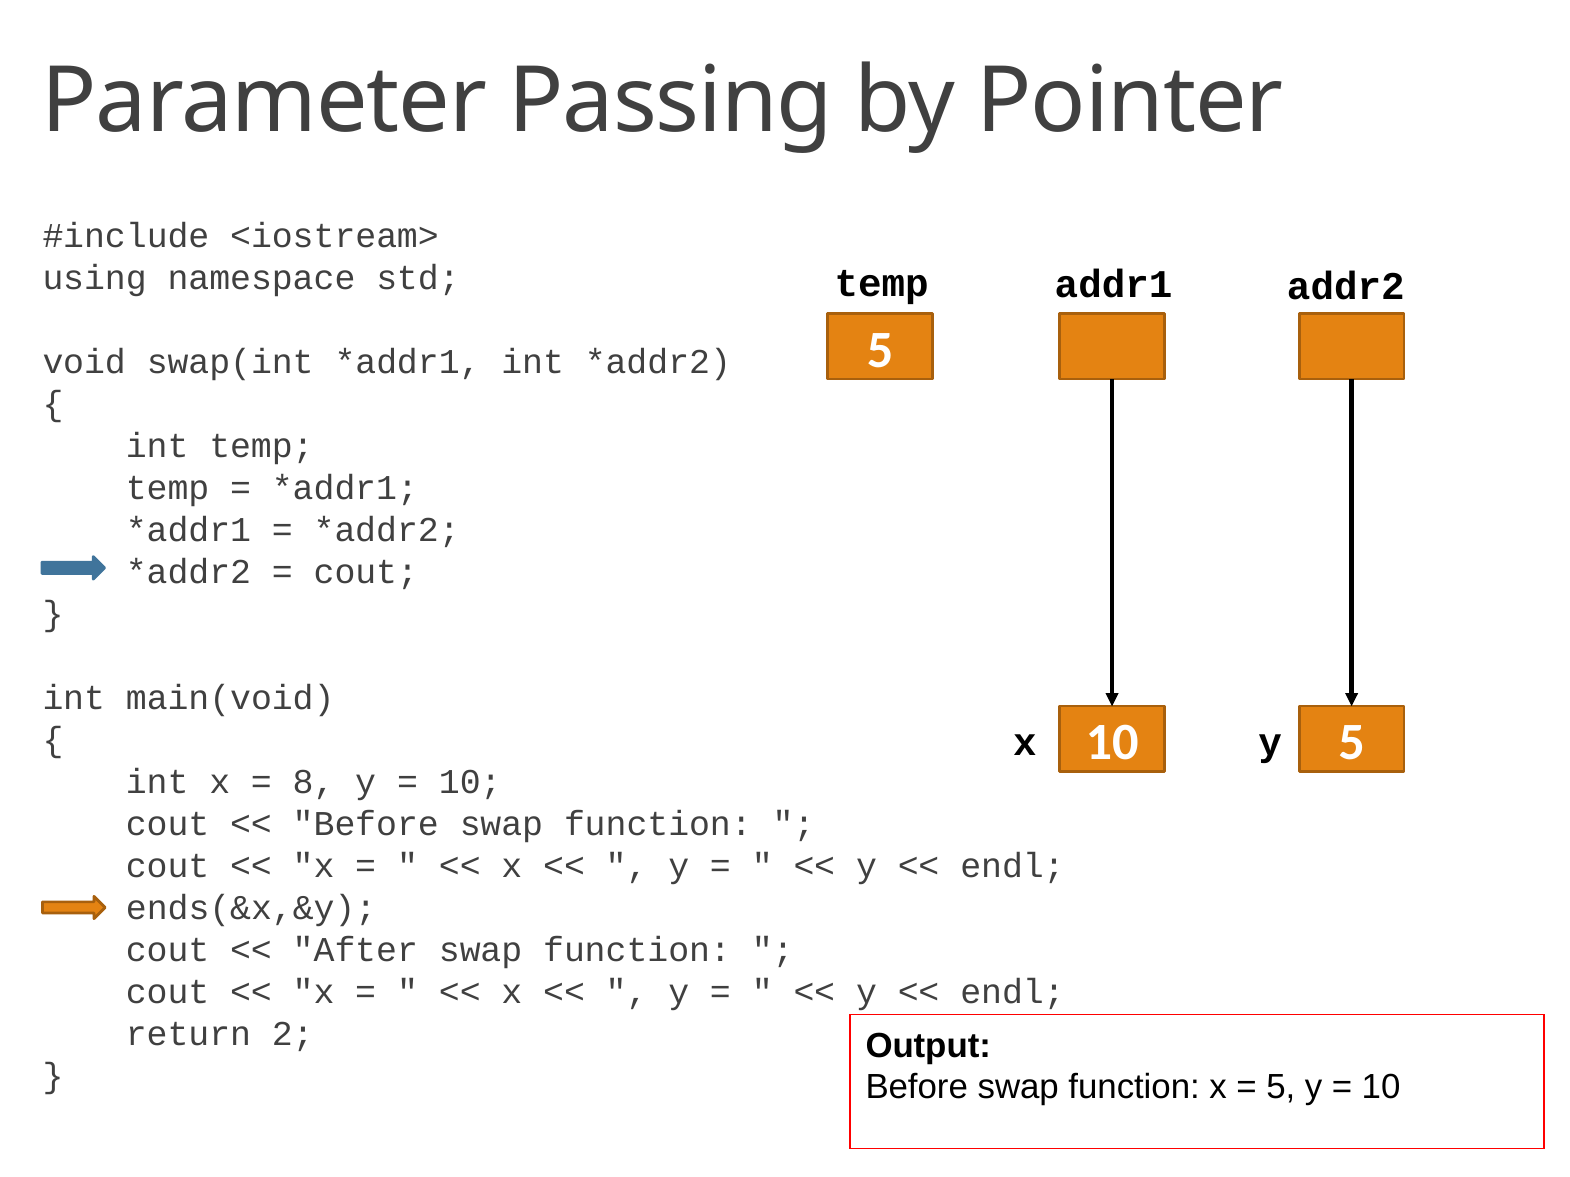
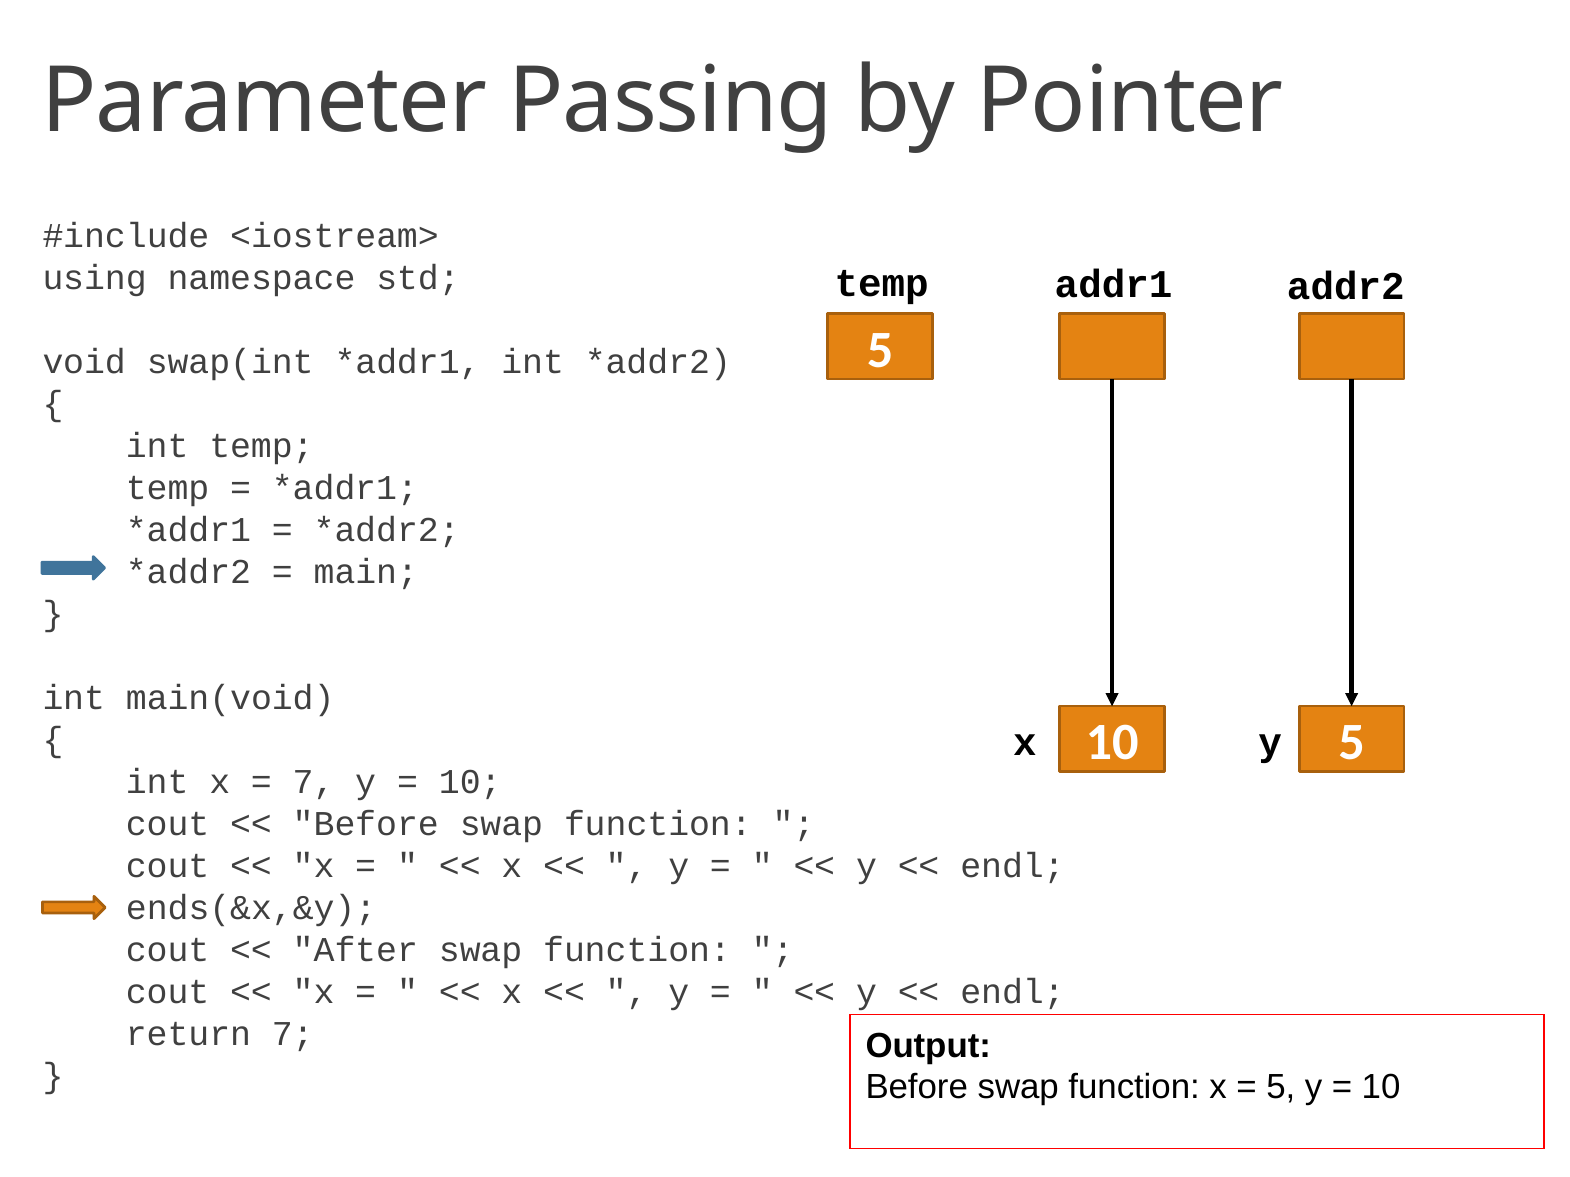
cout: cout -> main (366, 572)
8: 8 -> 7 (314, 782)
return 2: 2 -> 7 (293, 1034)
